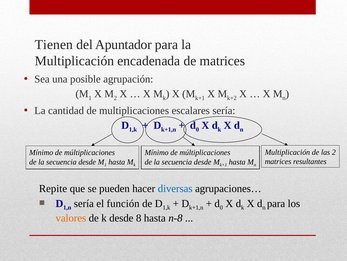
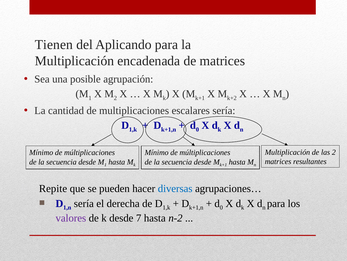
Apuntador: Apuntador -> Aplicando (123, 45)
función: función -> derecha (123, 203)
valores colour: orange -> purple (71, 217)
8: 8 -> 7 (139, 217)
n-8: n-8 -> n-2 (175, 217)
